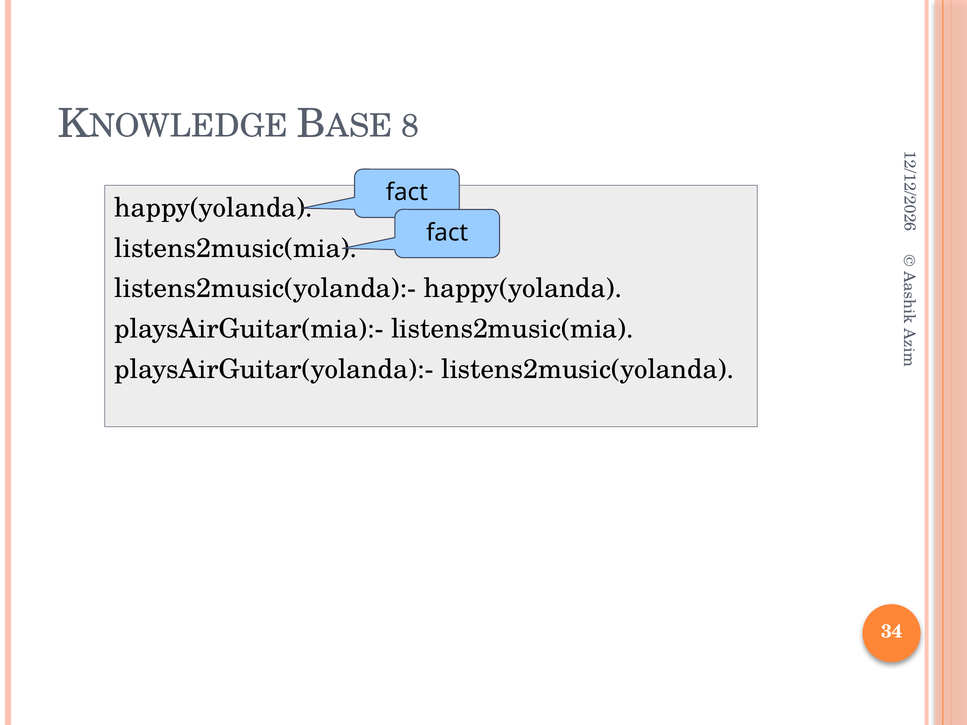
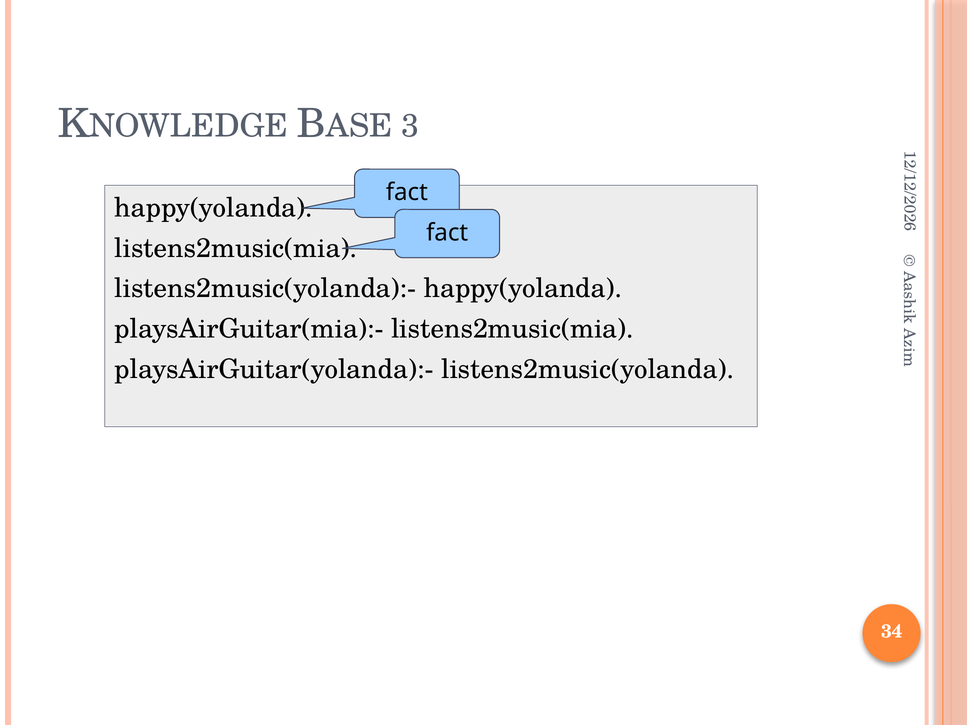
8: 8 -> 3 (410, 126)
